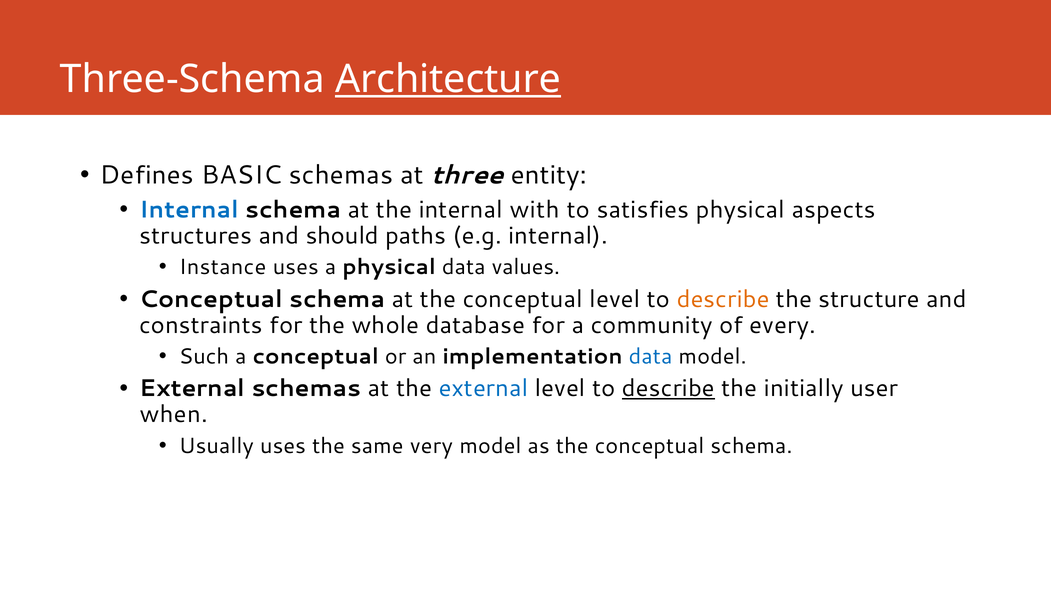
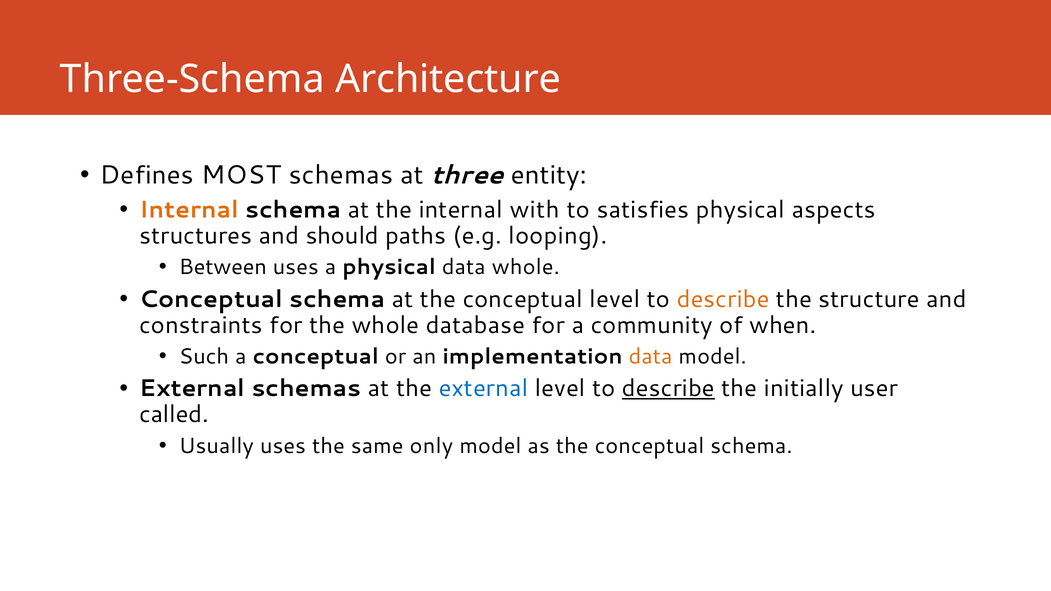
Architecture underline: present -> none (448, 79)
BASIC: BASIC -> MOST (241, 175)
Internal colour: blue -> orange (189, 210)
e.g internal: internal -> looping (558, 236)
Instance: Instance -> Between (223, 267)
data values: values -> whole (526, 267)
every: every -> when (783, 325)
data colour: blue -> orange (651, 357)
when: when -> called (174, 415)
very: very -> only (431, 446)
